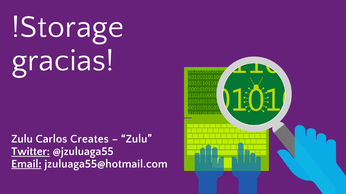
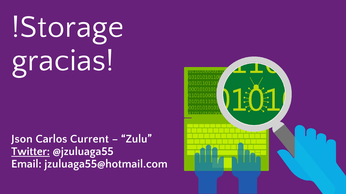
Zulu: Zulu -> Json (22, 139)
Creates: Creates -> Current (89, 139)
Email underline: present -> none (26, 164)
